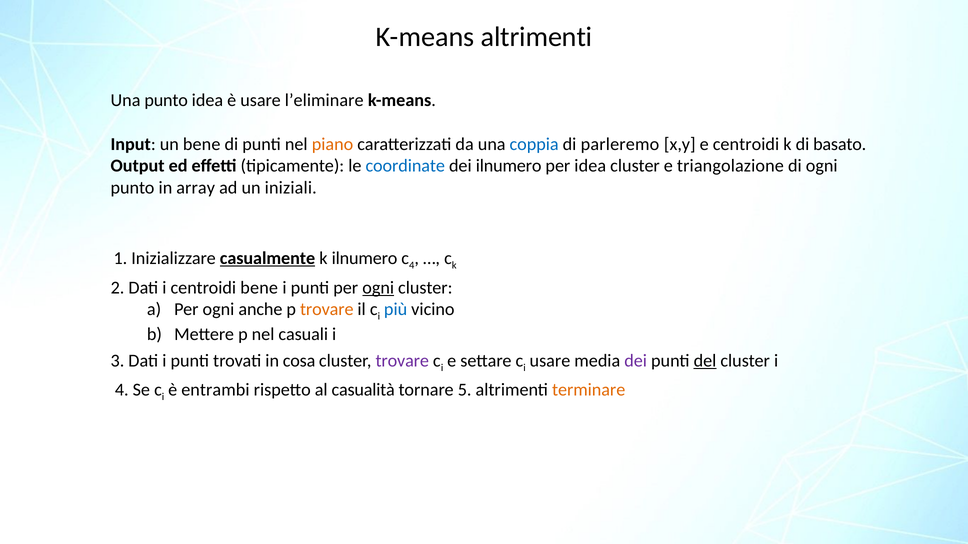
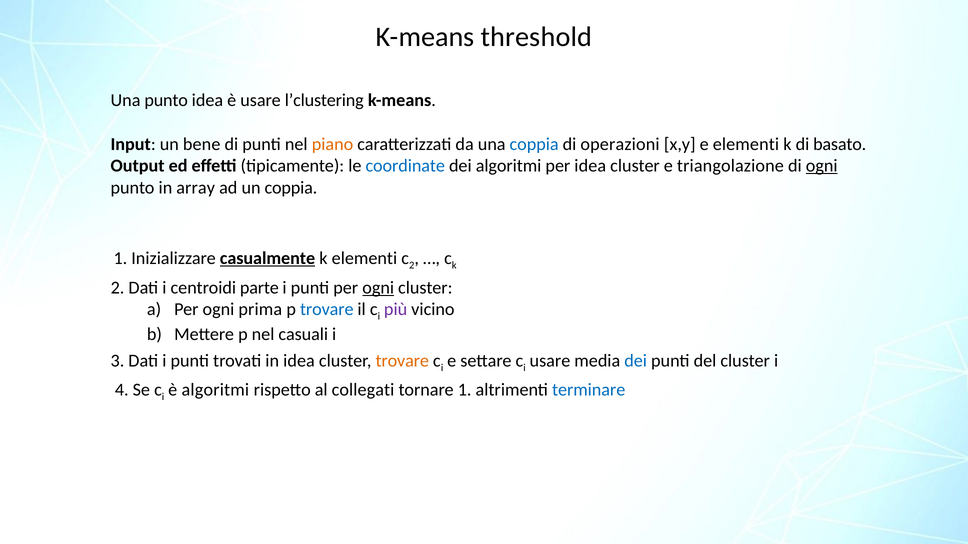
K-means altrimenti: altrimenti -> threshold (536, 37)
l’eliminare: l’eliminare -> l’clustering (324, 101)
parleremo: parleremo -> operazioni (620, 144)
e centroidi: centroidi -> elementi (746, 144)
dei ilnumero: ilnumero -> algoritmi (509, 166)
ogni underline: none -> present (822, 166)
un iniziali: iniziali -> coppia (291, 188)
k ilnumero: ilnumero -> elementi (364, 259)
4: 4 -> 2 (412, 266)
centroidi bene: bene -> parte (259, 288)
anche: anche -> prima (260, 310)
trovare colour: orange -> blue (327, 310)
più colour: blue -> purple (396, 310)
in cosa: cosa -> idea (299, 361)
trovare colour: purple -> orange (402, 361)
dei colour: purple -> blue (636, 361)
del underline: present -> none (705, 361)
è entrambi: entrambi -> algoritmi (215, 390)
casualità: casualità -> collegati (363, 390)
tornare 5: 5 -> 1 (465, 390)
terminare colour: orange -> blue (589, 390)
